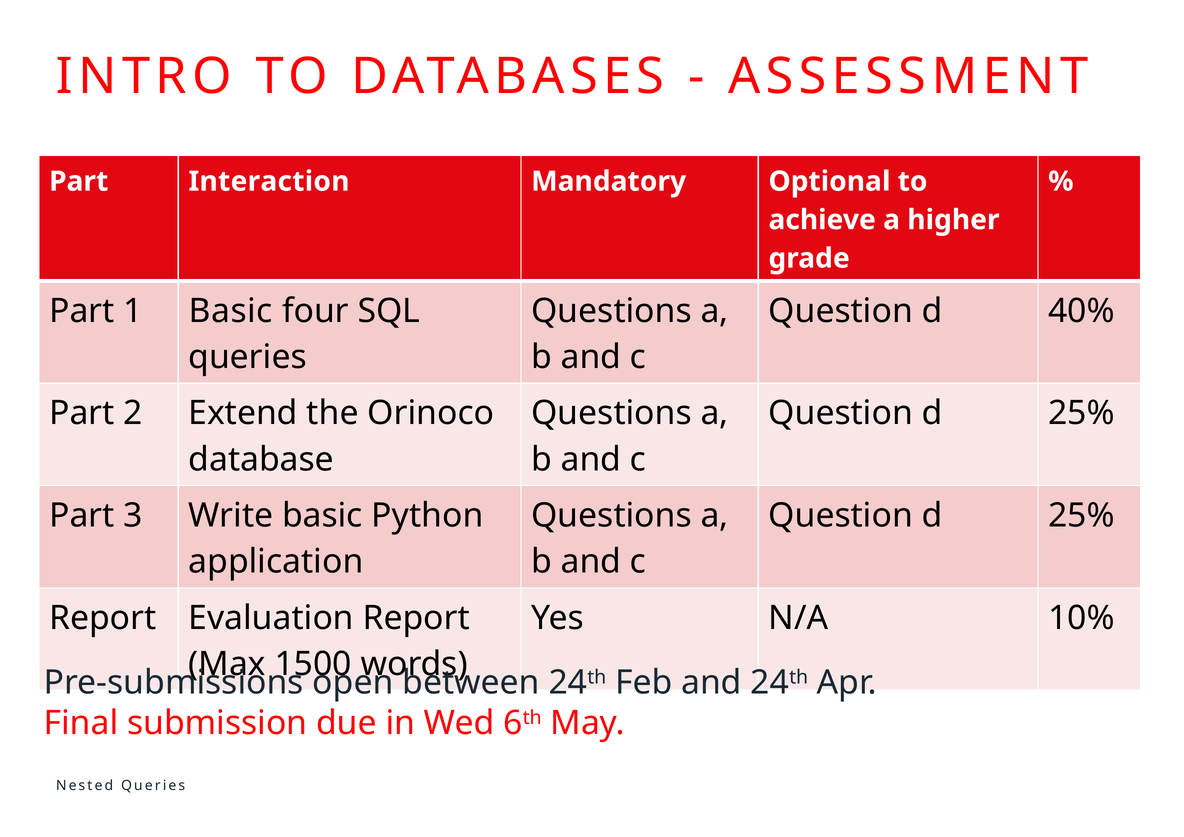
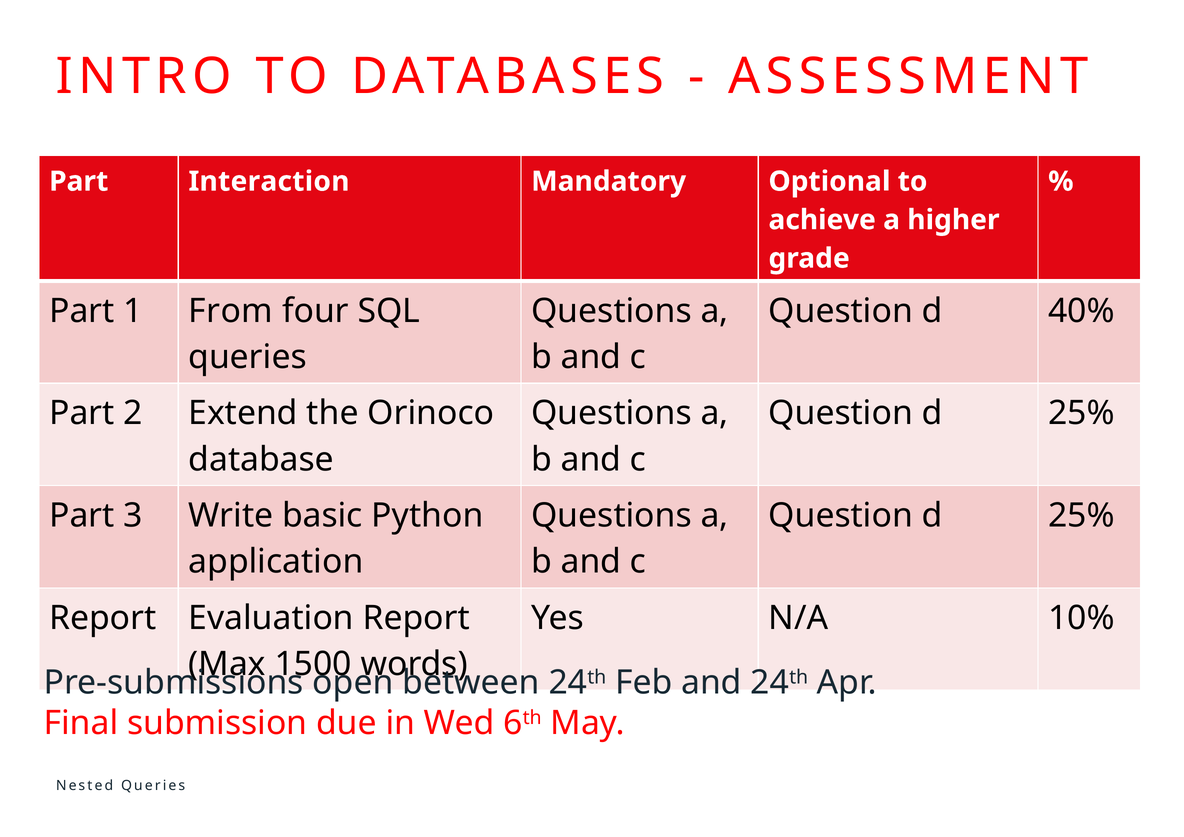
1 Basic: Basic -> From (231, 311)
